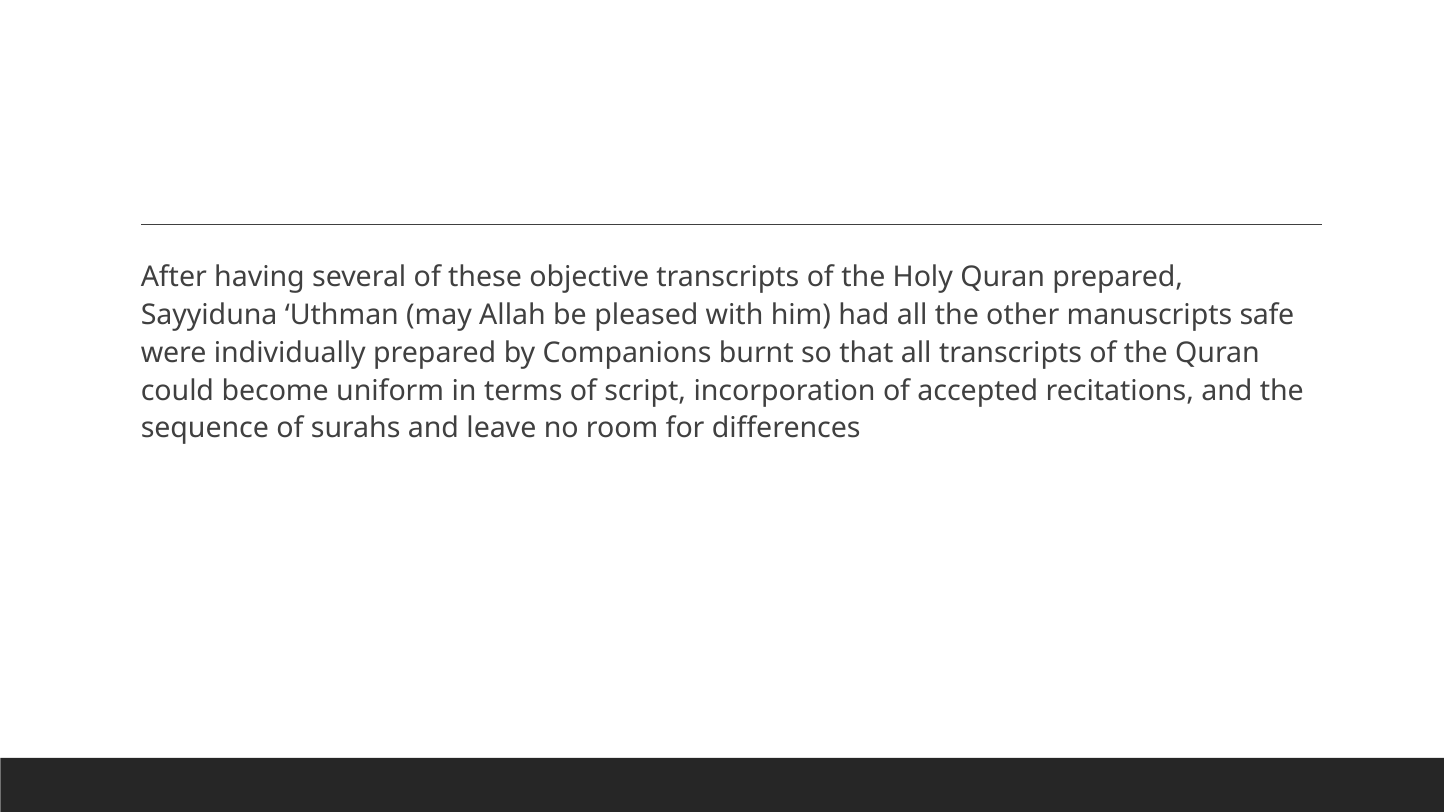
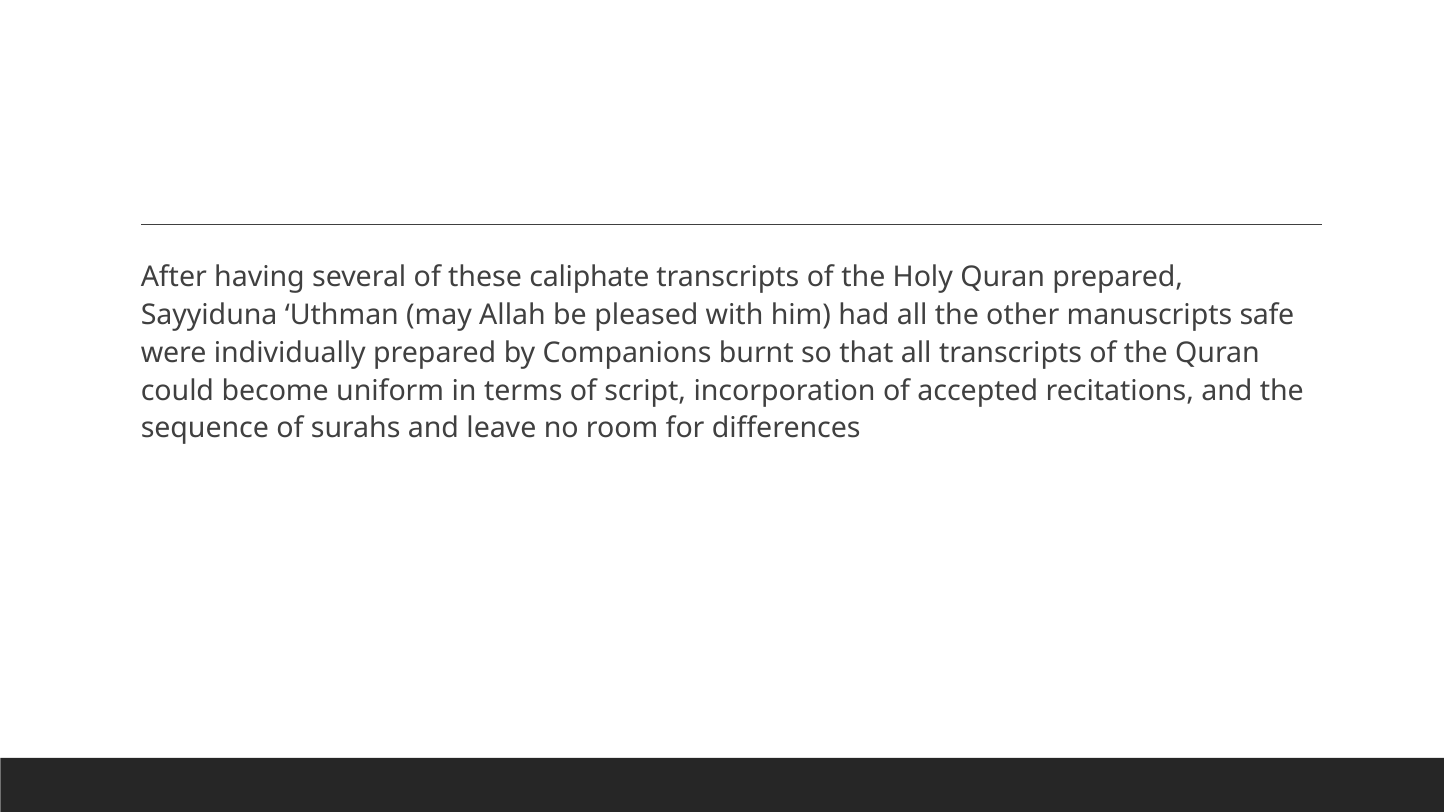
objective: objective -> caliphate (589, 278)
